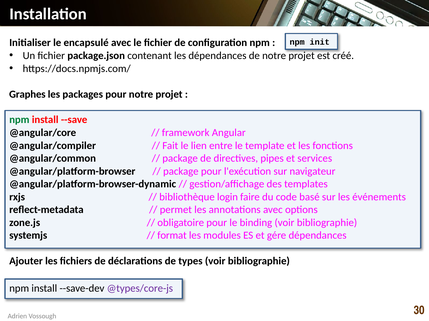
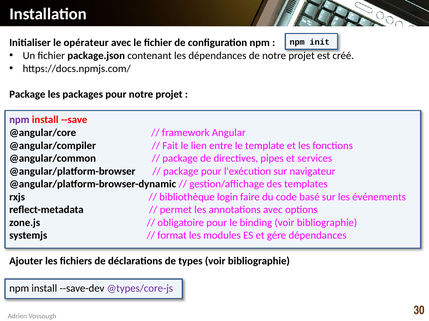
encapsulé: encapsulé -> opérateur (86, 43)
Graphes: Graphes -> Package (27, 94)
npm colour: green -> purple (19, 120)
